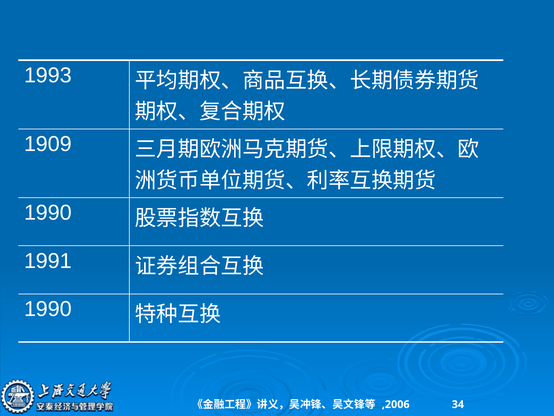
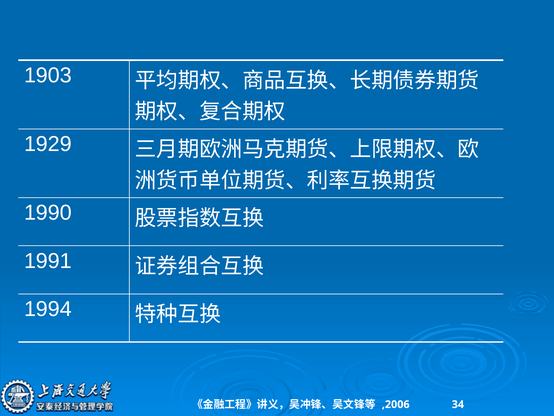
1993: 1993 -> 1903 (48, 75)
1909: 1909 -> 1929 (48, 144)
1990: 1990 -> 1994 (48, 309)
